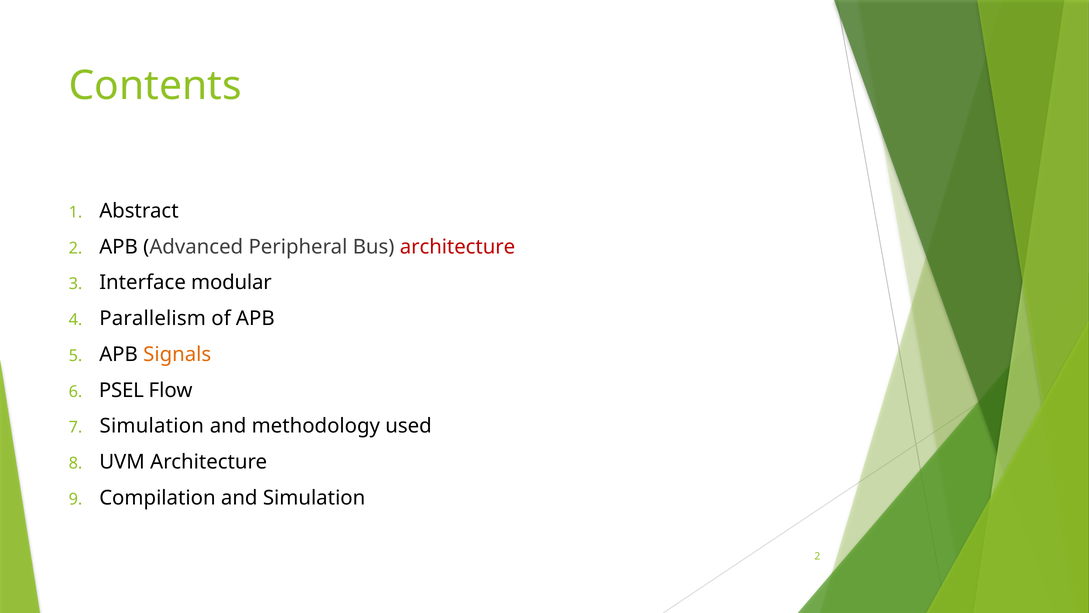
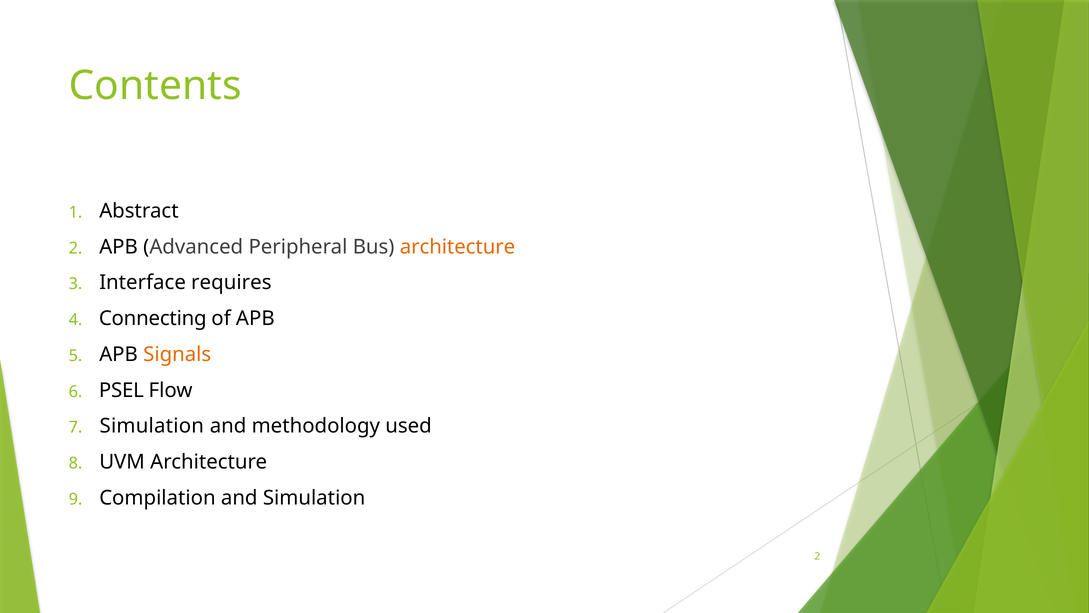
architecture colour: red -> orange (457, 247)
modular: modular -> requires (231, 282)
Parallelism: Parallelism -> Connecting (153, 318)
